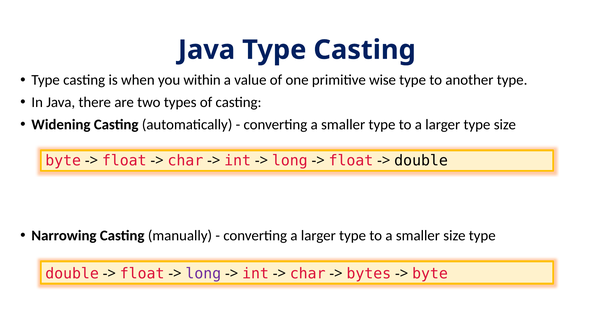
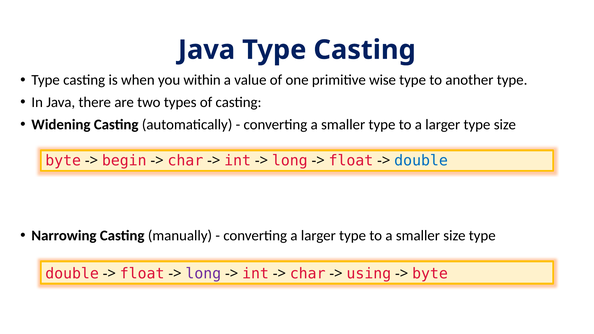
float: float -> begin (124, 161)
double colour: black -> blue (421, 161)
bytes: bytes -> using (369, 274)
